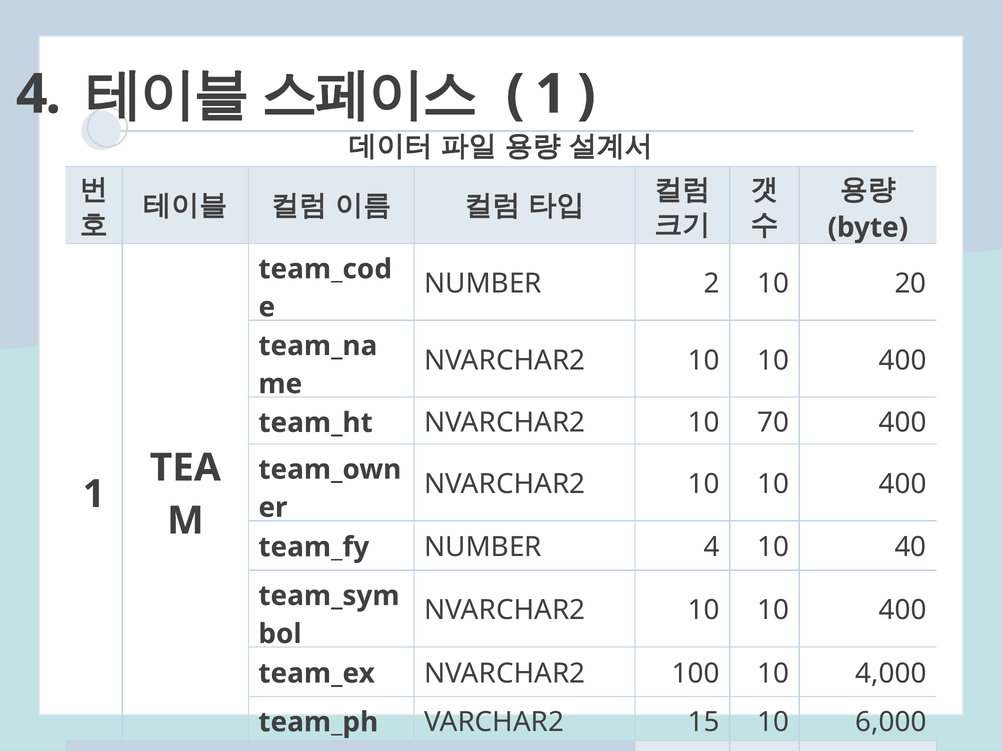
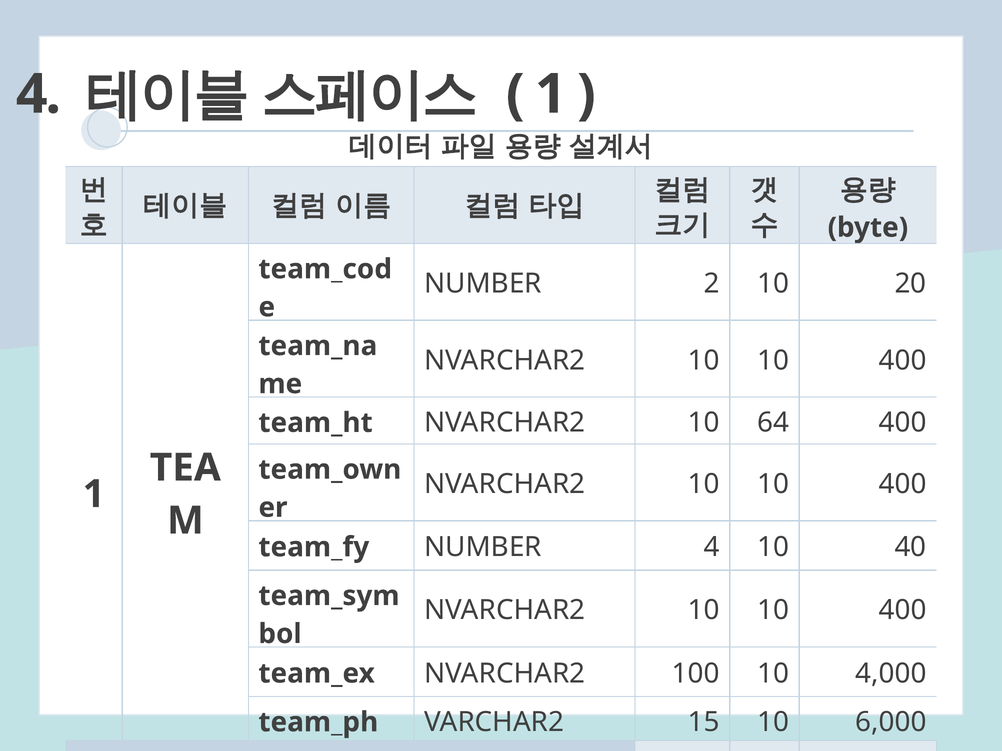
70: 70 -> 64 (773, 423)
